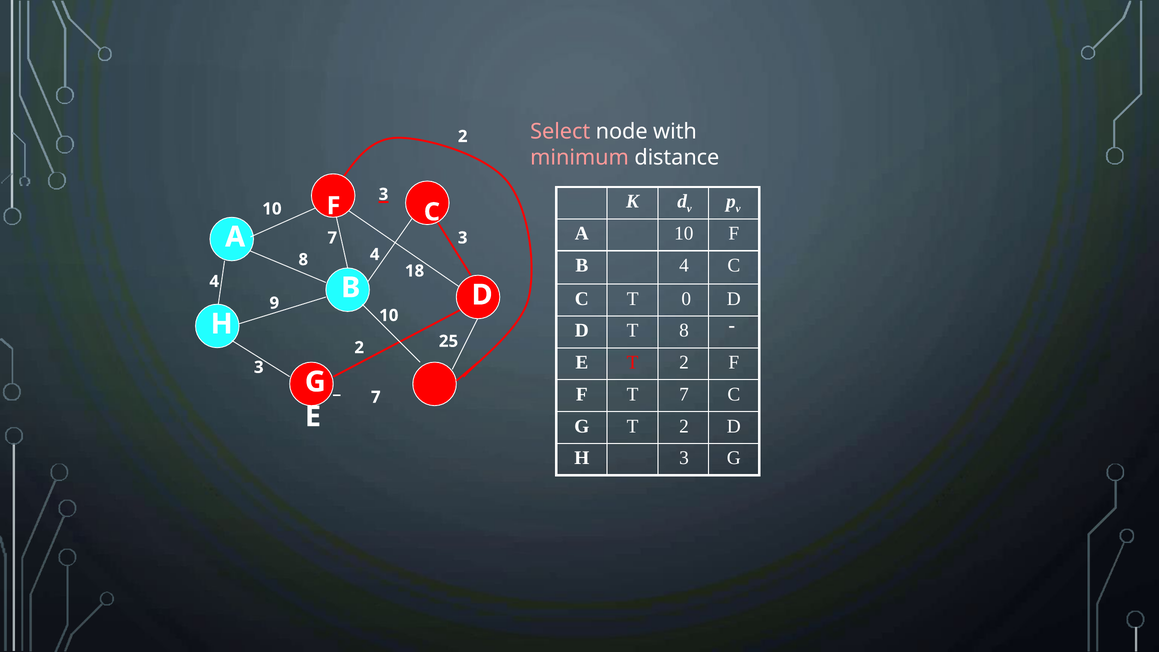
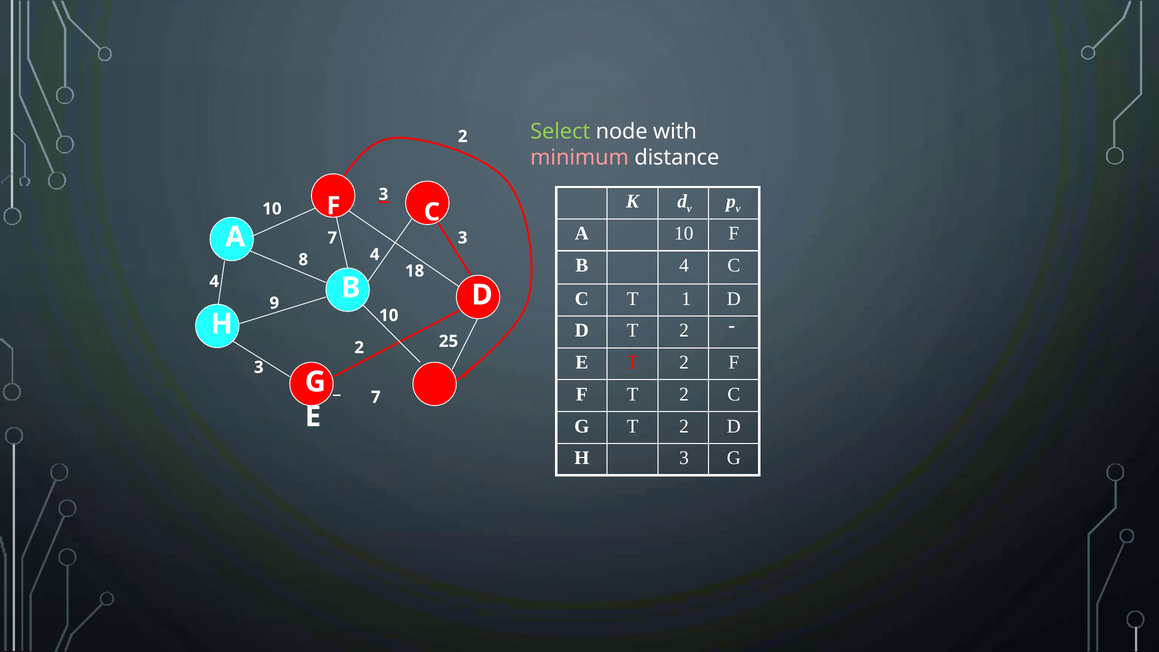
Select colour: pink -> light green (560, 132)
0: 0 -> 1 (686, 299)
D T 8: 8 -> 2 (684, 331)
F T 7: 7 -> 2 (684, 394)
